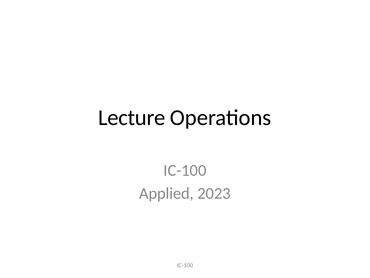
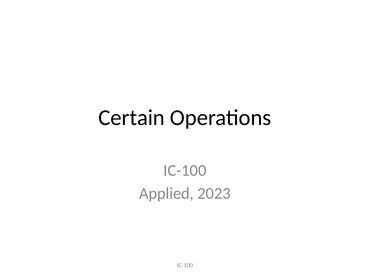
Lecture: Lecture -> Certain (132, 118)
